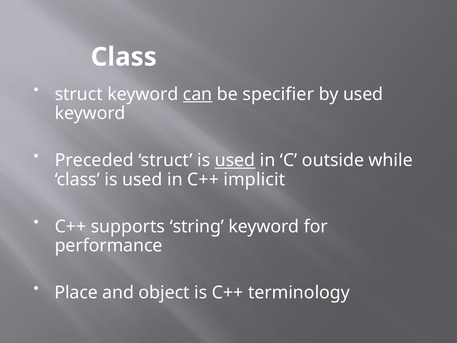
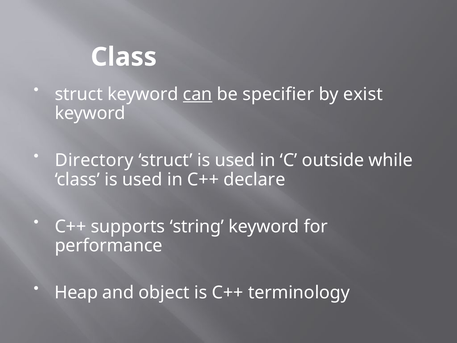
by used: used -> exist (363, 94)
Preceded: Preceded -> Directory (94, 160)
used underline: present -> none (235, 160)
implicit: implicit -> declare (254, 179)
Place: Place -> Heap (76, 293)
